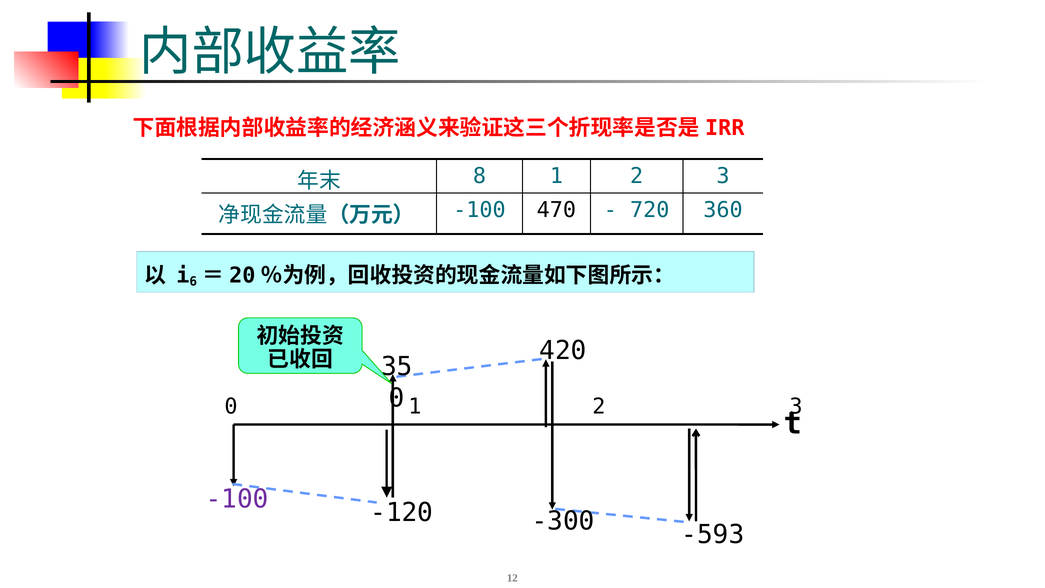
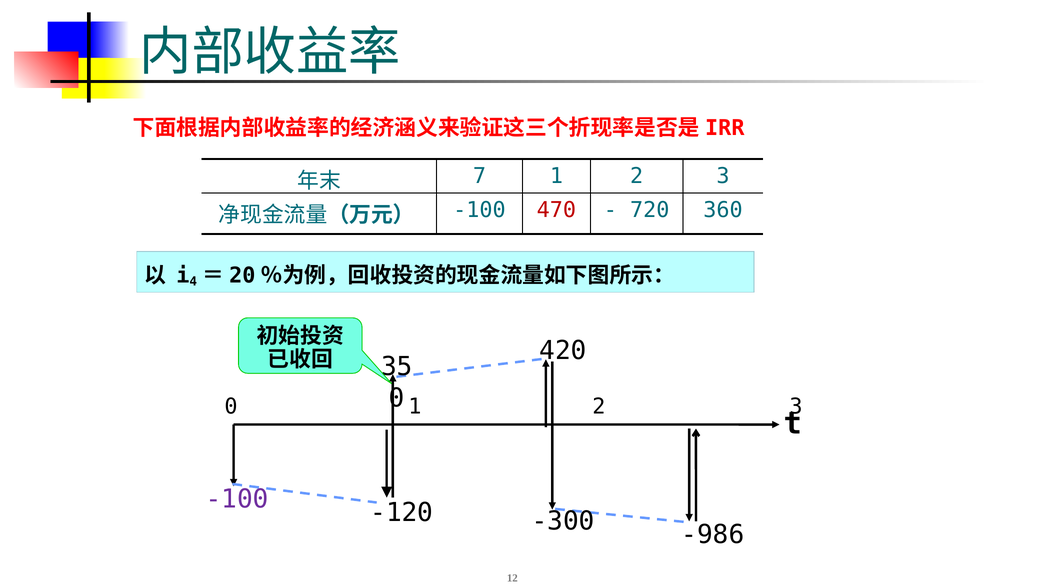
8: 8 -> 7 (480, 176)
470 colour: black -> red (556, 210)
6: 6 -> 4 (193, 282)
-593: -593 -> -986 (713, 534)
